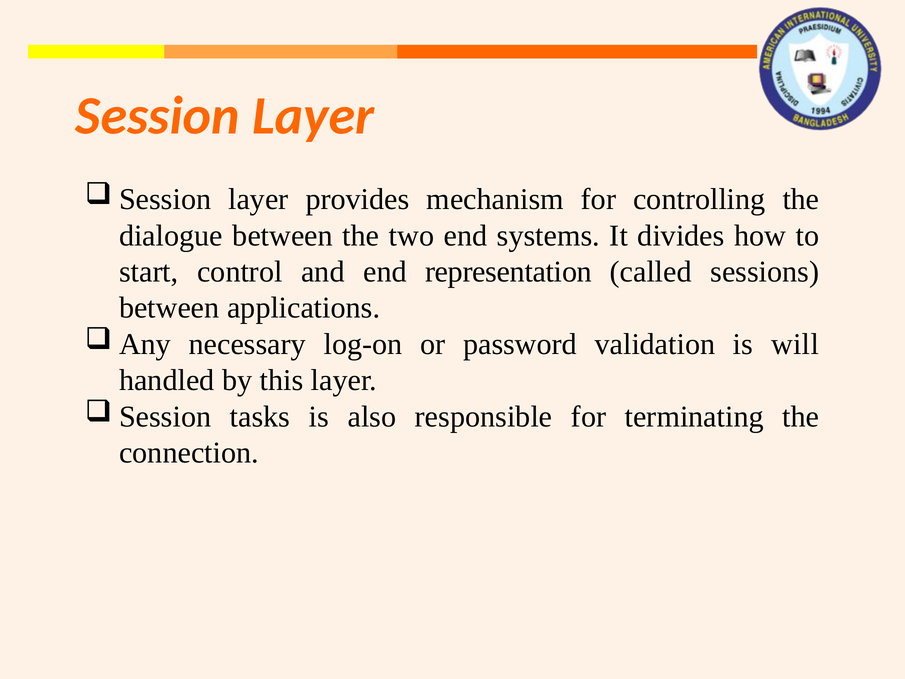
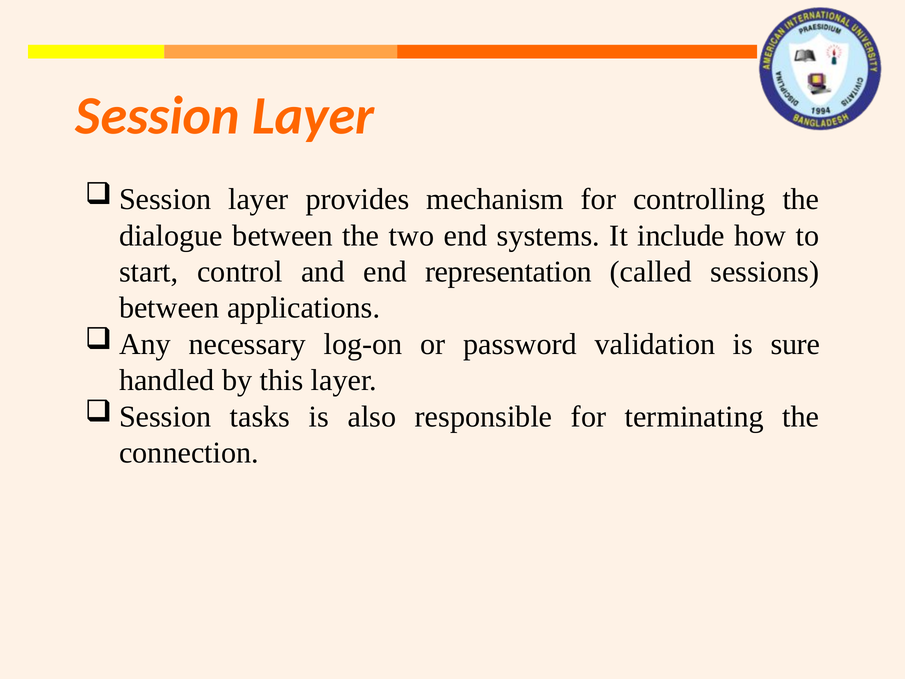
divides: divides -> include (681, 235)
will: will -> sure (795, 344)
